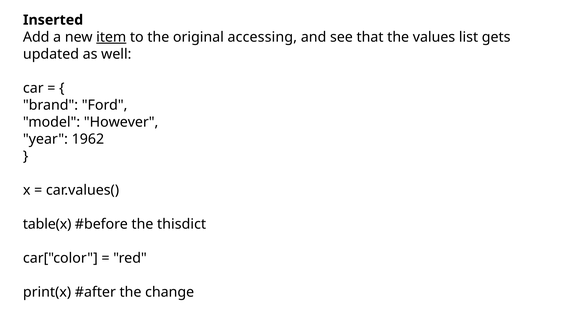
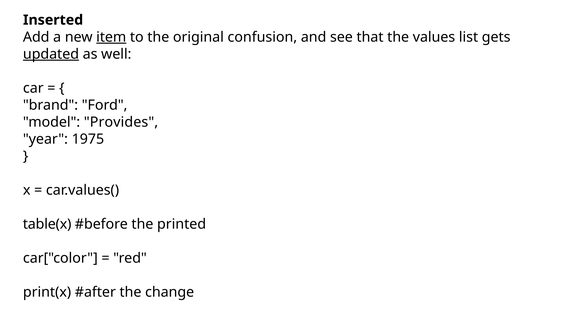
accessing: accessing -> confusion (262, 37)
updated underline: none -> present (51, 54)
However: However -> Provides (121, 122)
1962: 1962 -> 1975 (88, 139)
thisdict: thisdict -> printed (182, 224)
